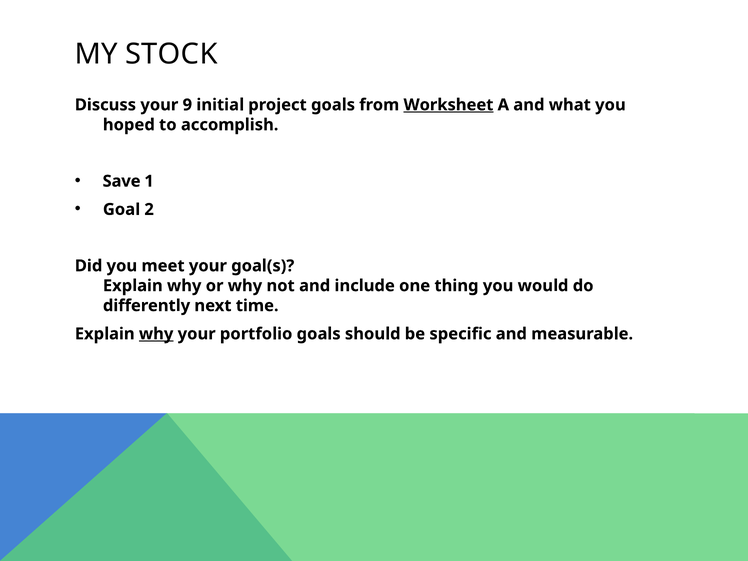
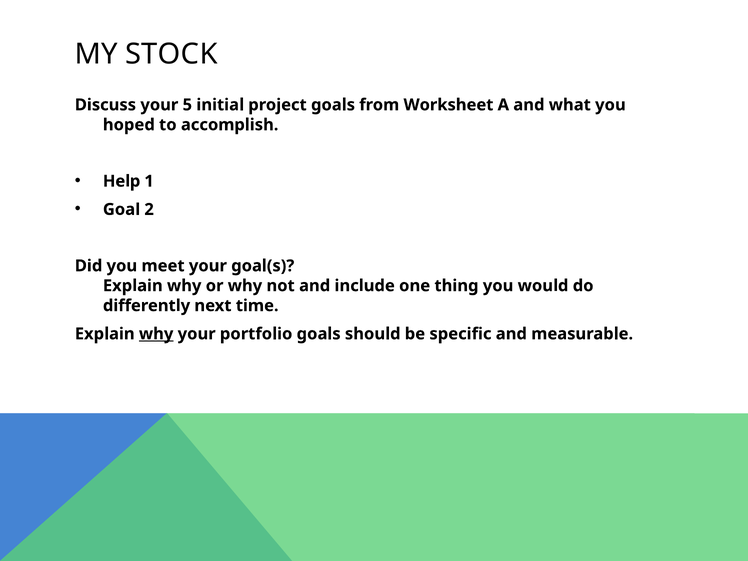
9: 9 -> 5 (187, 105)
Worksheet underline: present -> none (448, 105)
Save: Save -> Help (122, 181)
